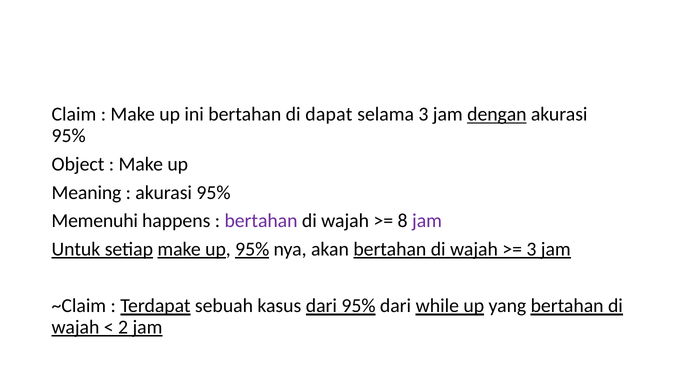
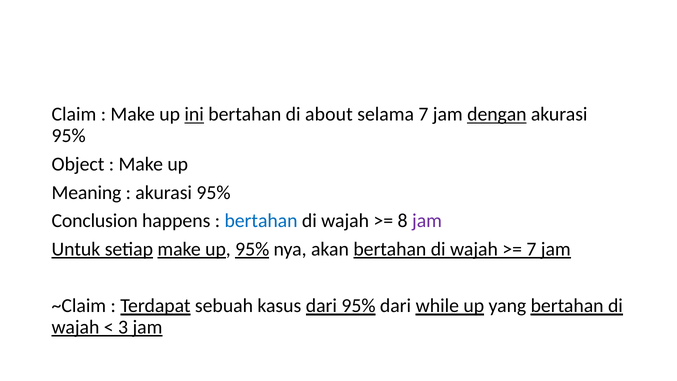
ini underline: none -> present (194, 114)
dapat: dapat -> about (329, 114)
selama 3: 3 -> 7 (423, 114)
Memenuhi: Memenuhi -> Conclusion (95, 221)
bertahan colour: purple -> blue (261, 221)
3: 3 -> 7 (531, 249)
2: 2 -> 3 (123, 327)
